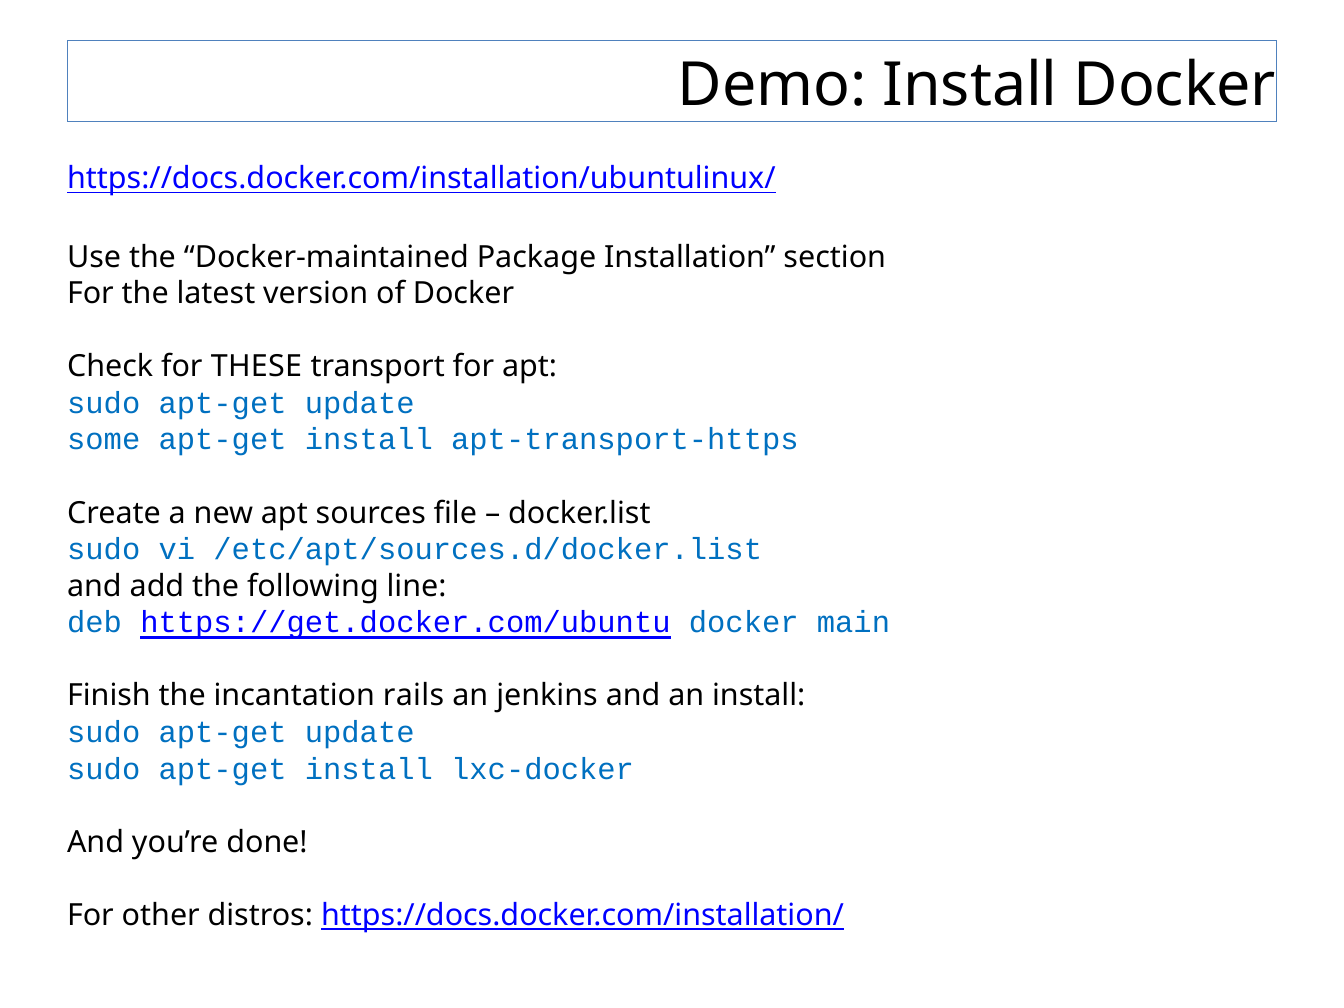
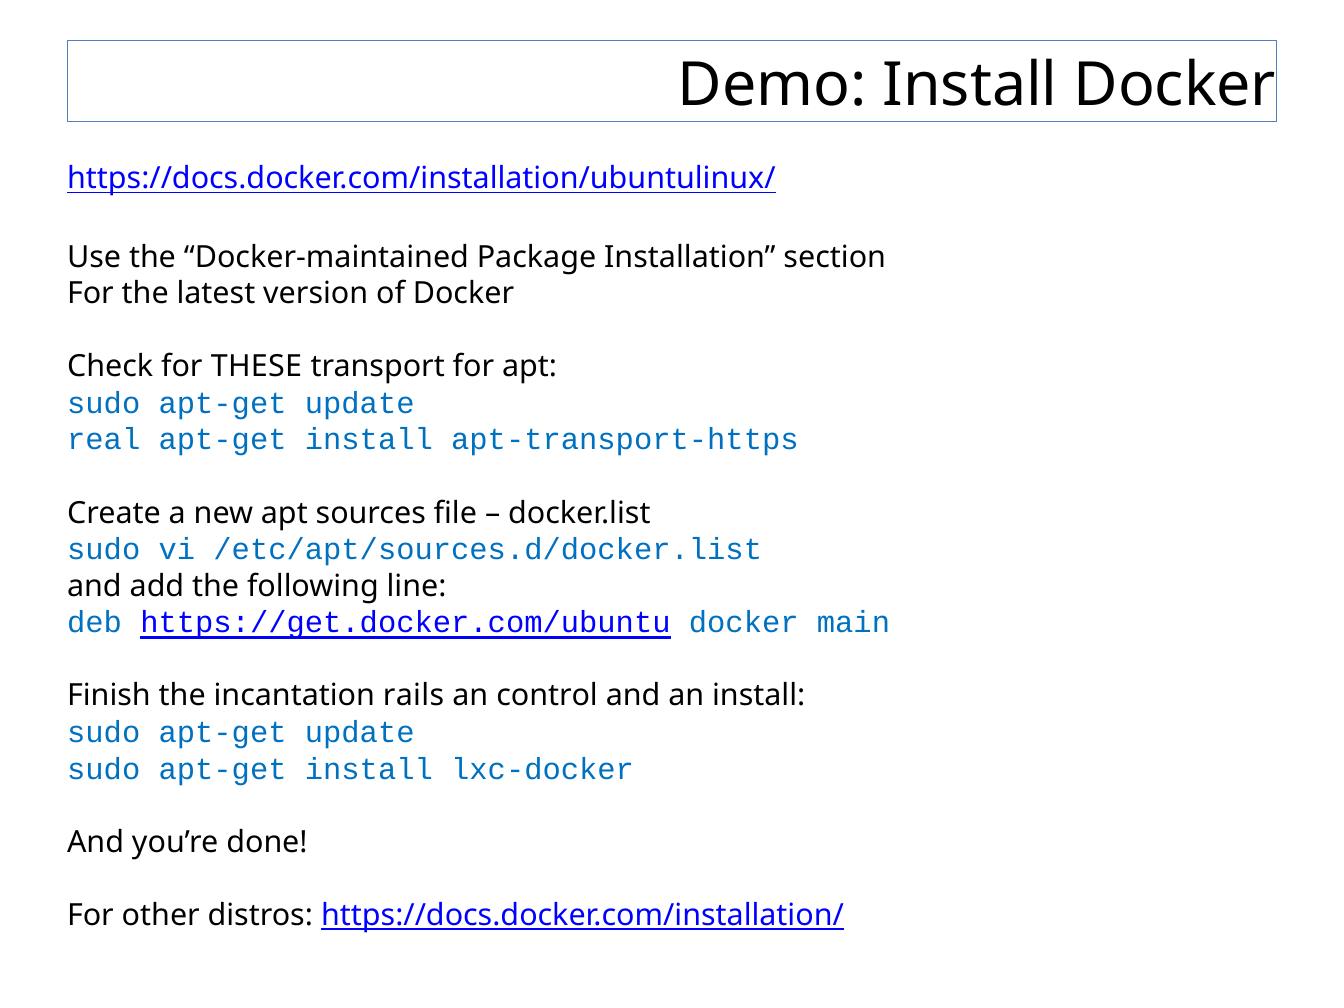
some: some -> real (104, 440)
jenkins: jenkins -> control (547, 696)
